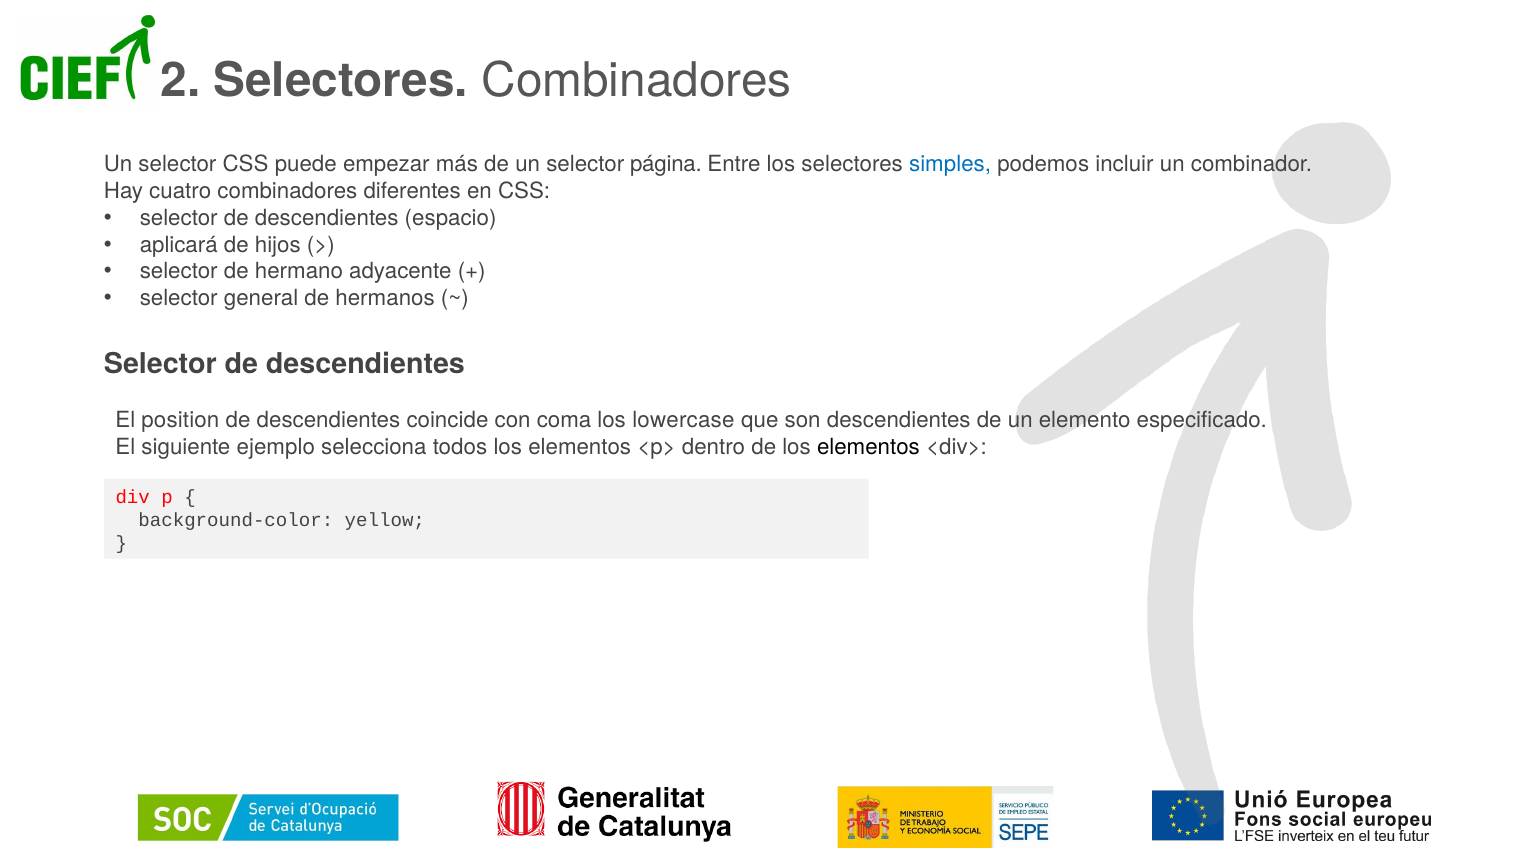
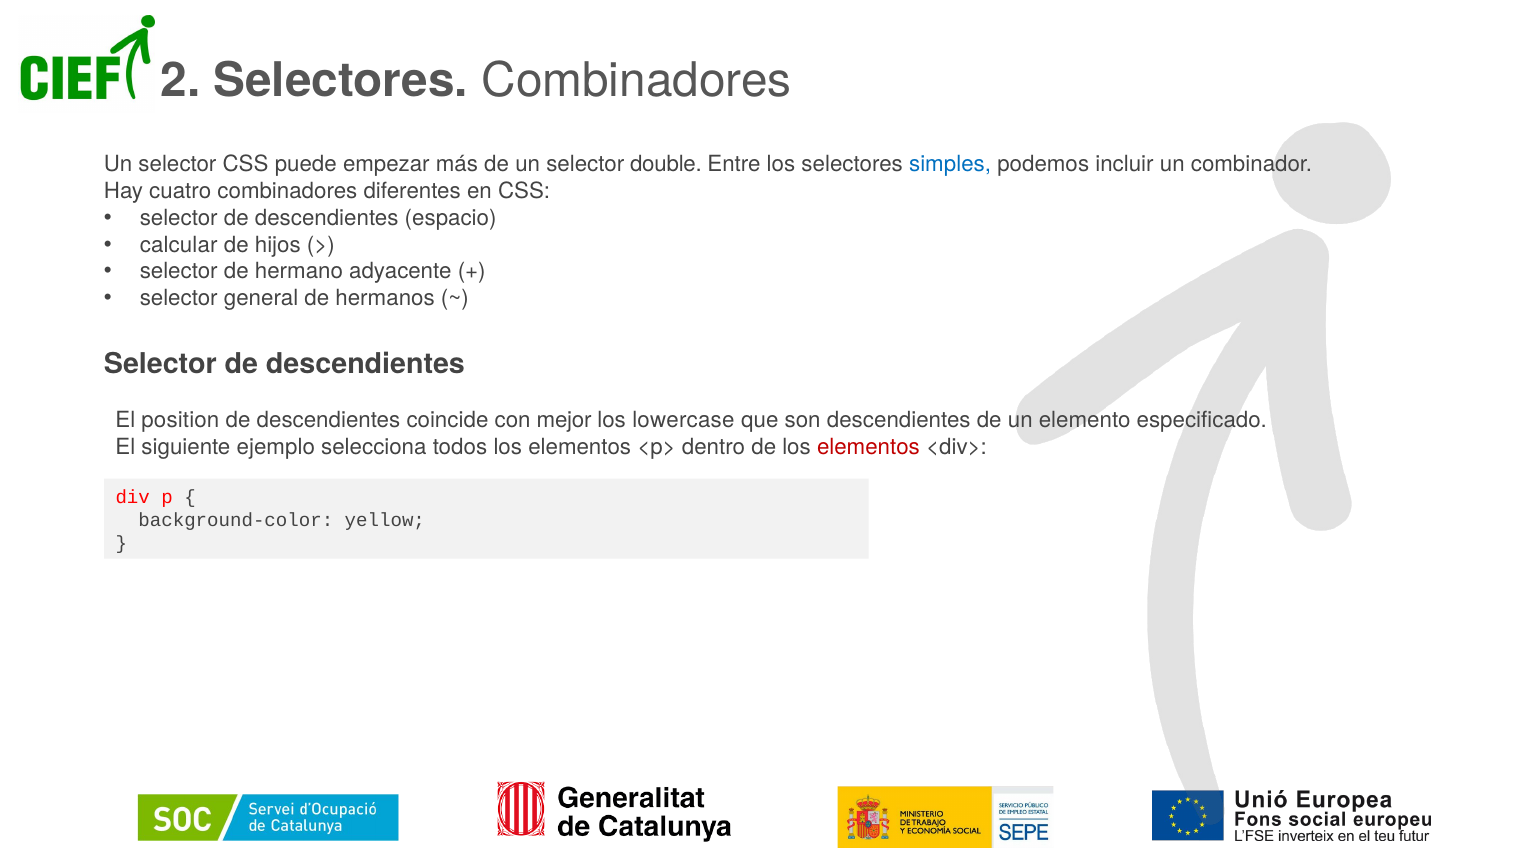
página: página -> double (666, 165)
aplicará: aplicará -> calcular (179, 245)
coma: coma -> mejor (564, 420)
elementos colour: black -> red (868, 447)
